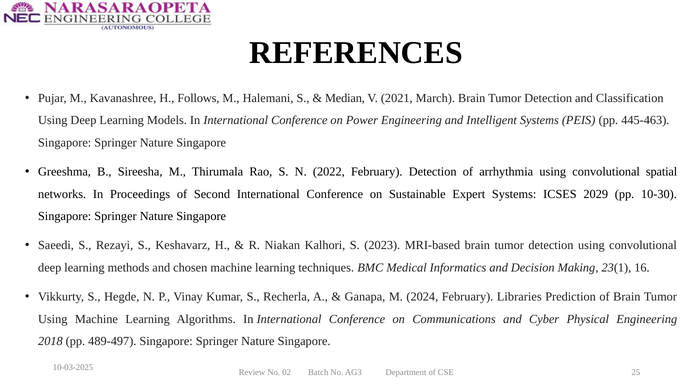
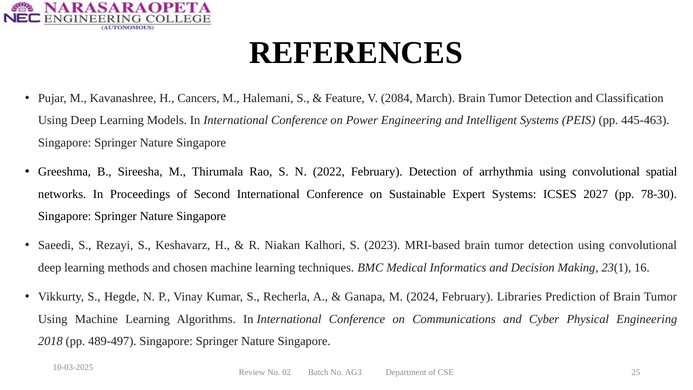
Follows: Follows -> Cancers (198, 98)
Median: Median -> Feature (345, 98)
2021: 2021 -> 2084 (397, 98)
2029: 2029 -> 2027 (596, 194)
10-30: 10-30 -> 78-30 (659, 194)
